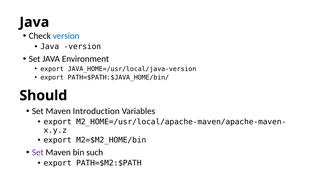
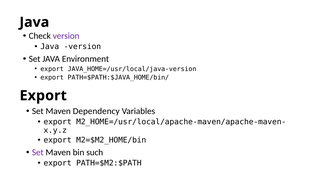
version colour: blue -> purple (66, 36)
Should: Should -> Export (43, 96)
Introduction: Introduction -> Dependency (96, 111)
